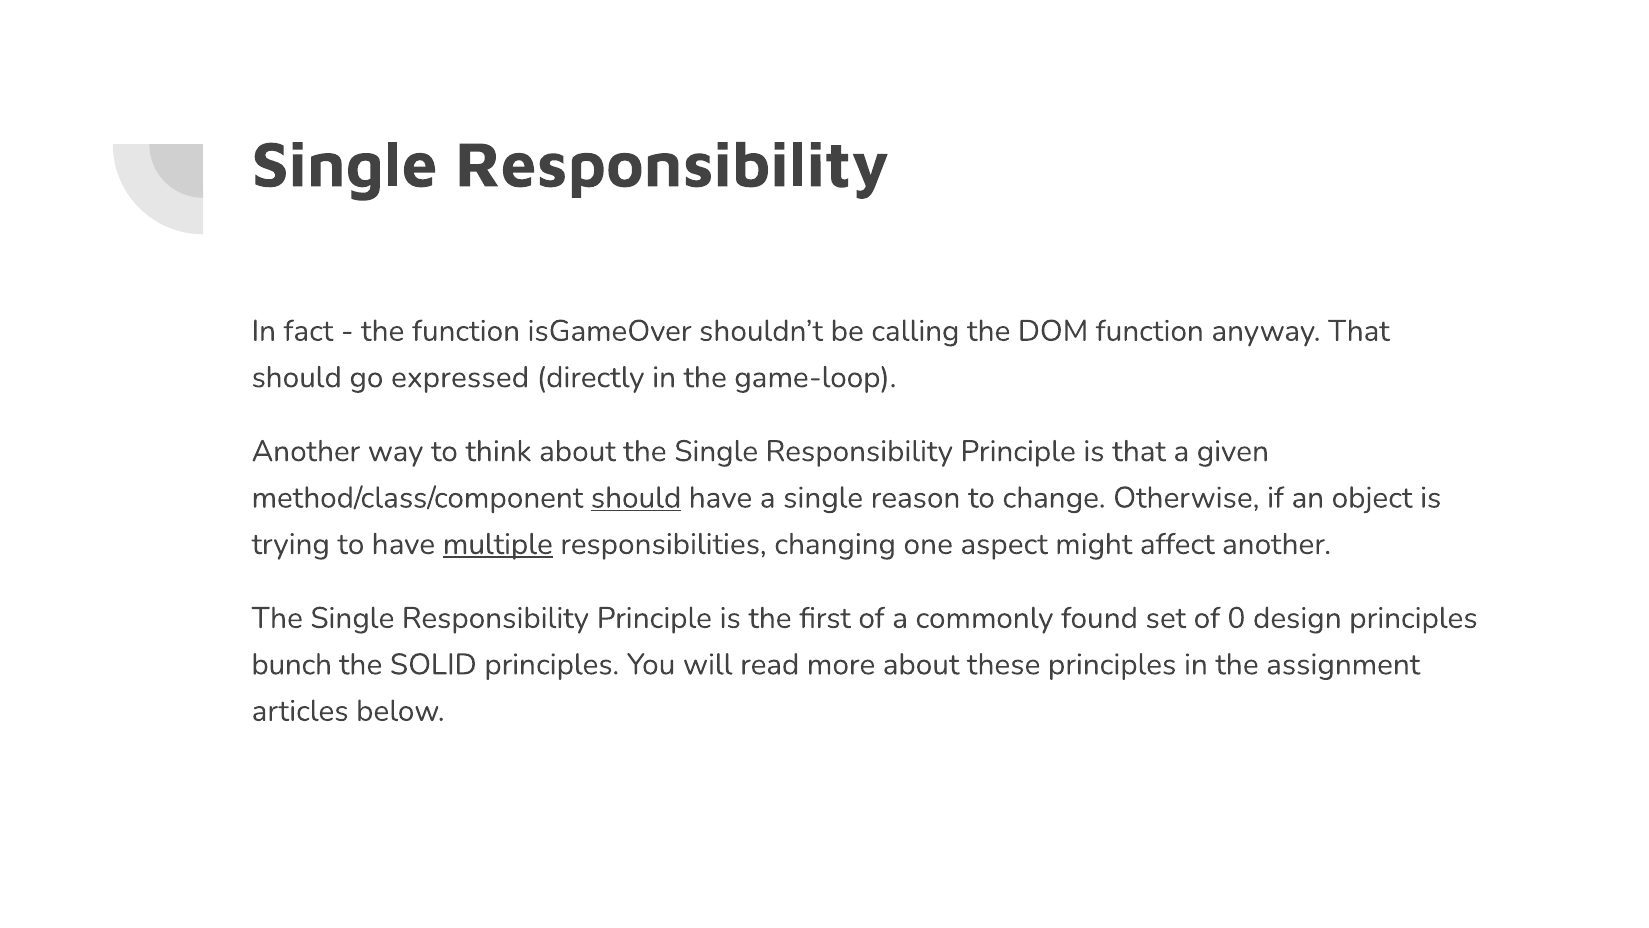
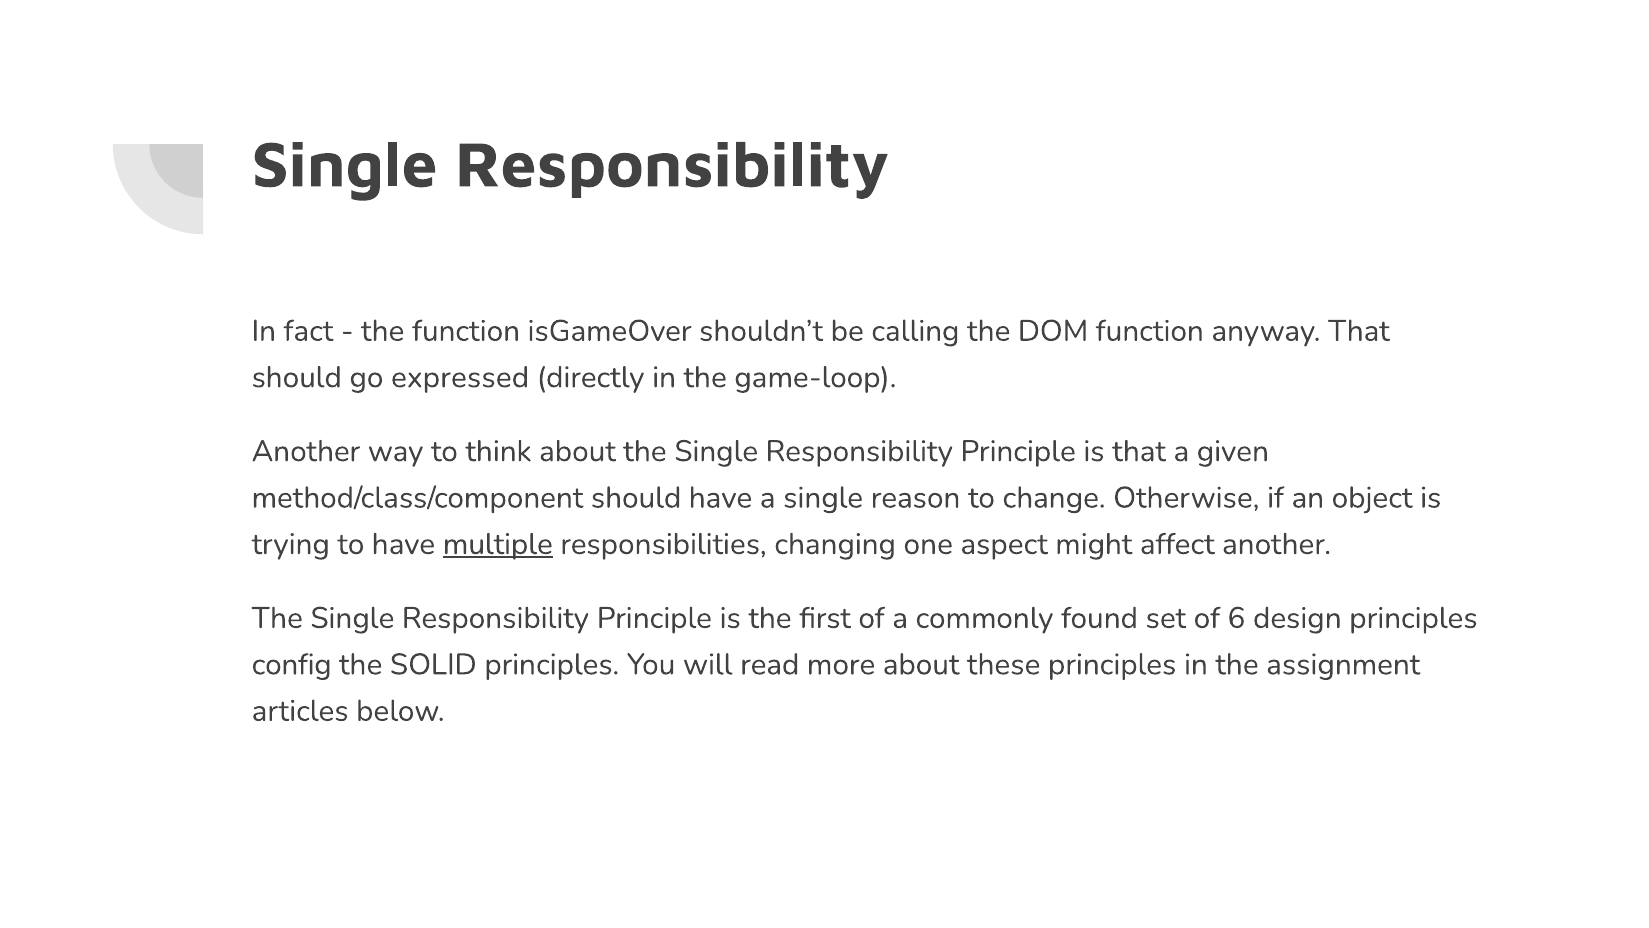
should underline: present -> none (636, 498)
0: 0 -> 6 (1236, 618)
bunch: bunch -> config (292, 664)
